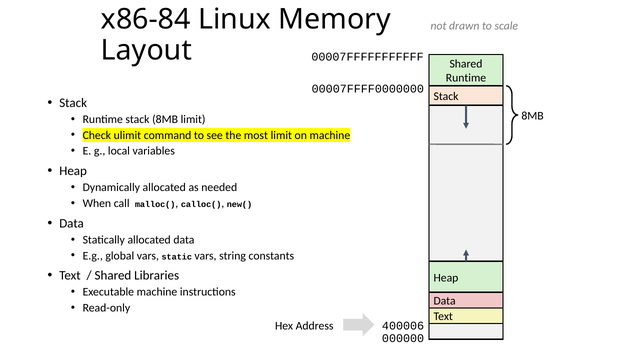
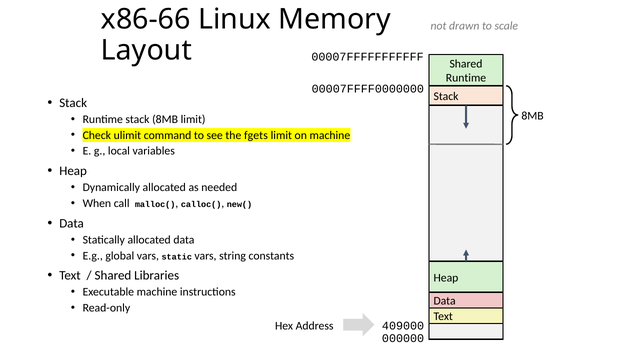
x86-84: x86-84 -> x86-66 (146, 19)
most: most -> fgets (256, 135)
400006: 400006 -> 409000 (403, 326)
